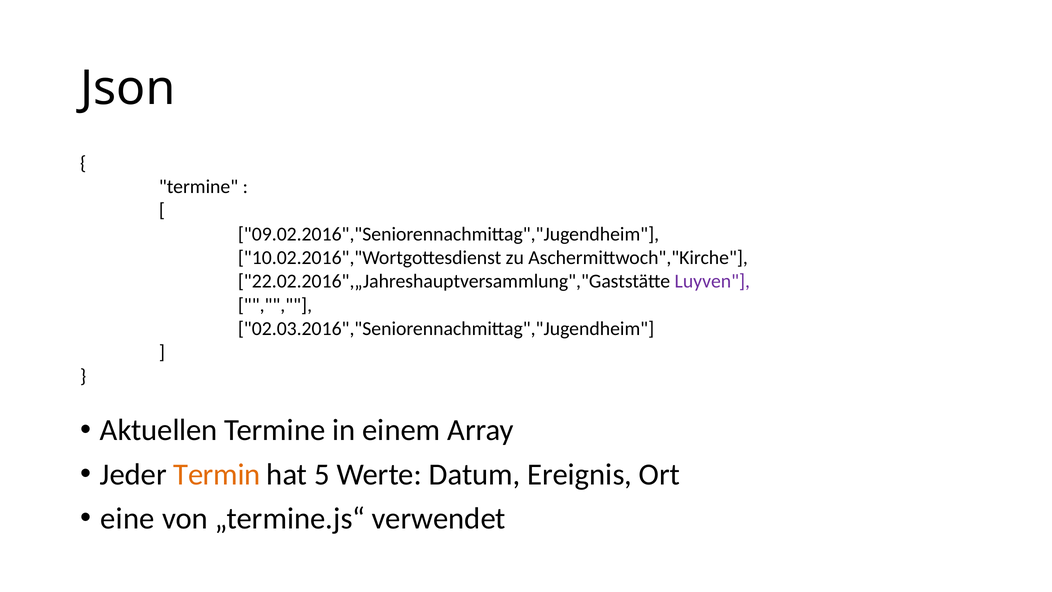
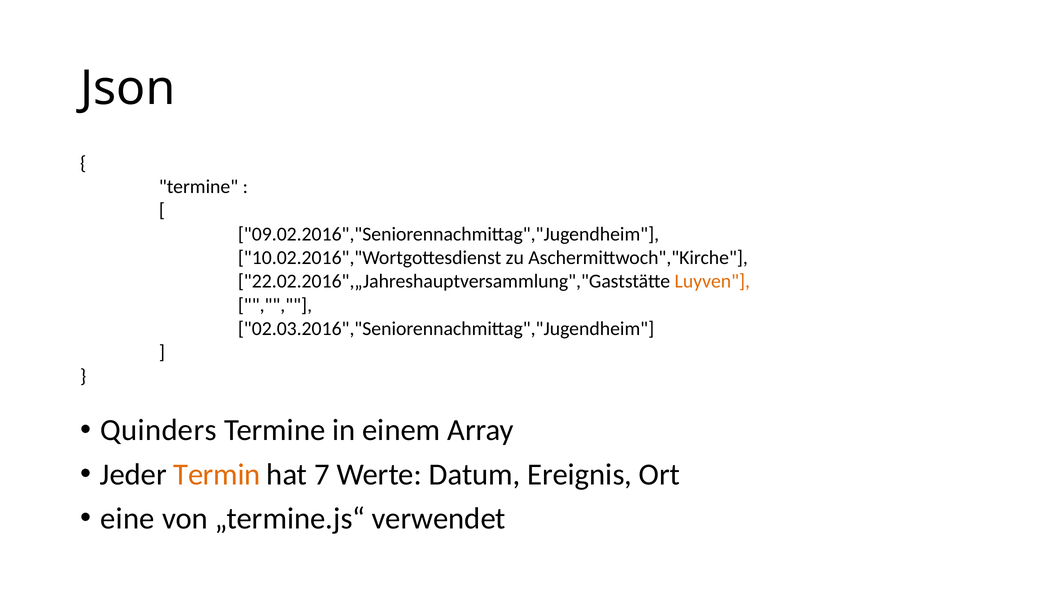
Luyven colour: purple -> orange (712, 281)
Aktuellen: Aktuellen -> Quinders (159, 430)
5: 5 -> 7 (322, 474)
